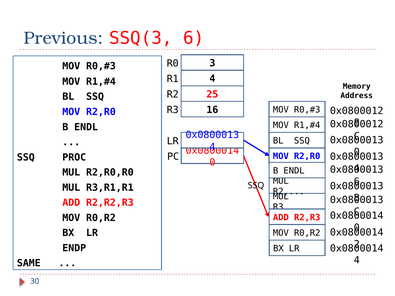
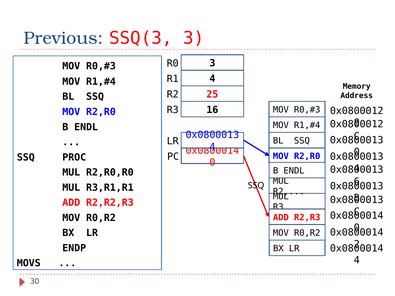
SSQ(3 6: 6 -> 3 (194, 38)
SAME: SAME -> MOVS (29, 263)
